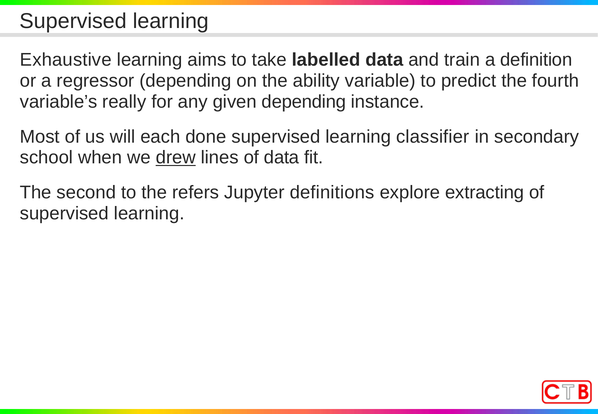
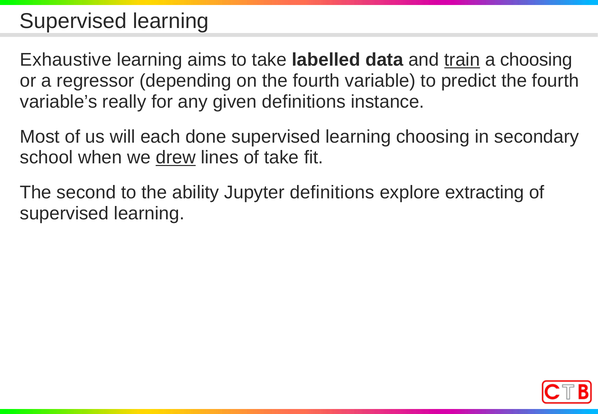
train underline: none -> present (462, 60)
a definition: definition -> choosing (536, 60)
on the ability: ability -> fourth (316, 81)
given depending: depending -> definitions (304, 102)
learning classifier: classifier -> choosing (433, 137)
of data: data -> take (282, 158)
refers: refers -> ability (196, 192)
